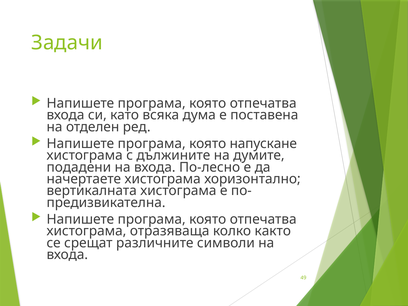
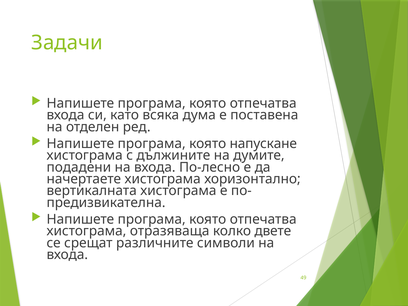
както: както -> двете (273, 231)
